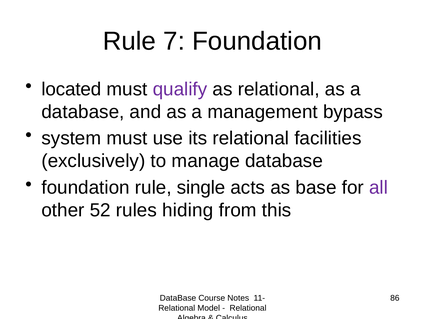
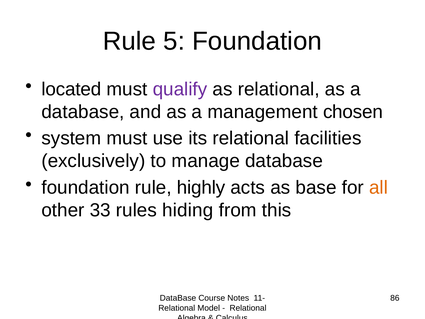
7: 7 -> 5 (174, 41)
bypass: bypass -> chosen (353, 112)
single: single -> highly (201, 187)
all colour: purple -> orange (379, 187)
52: 52 -> 33 (100, 210)
